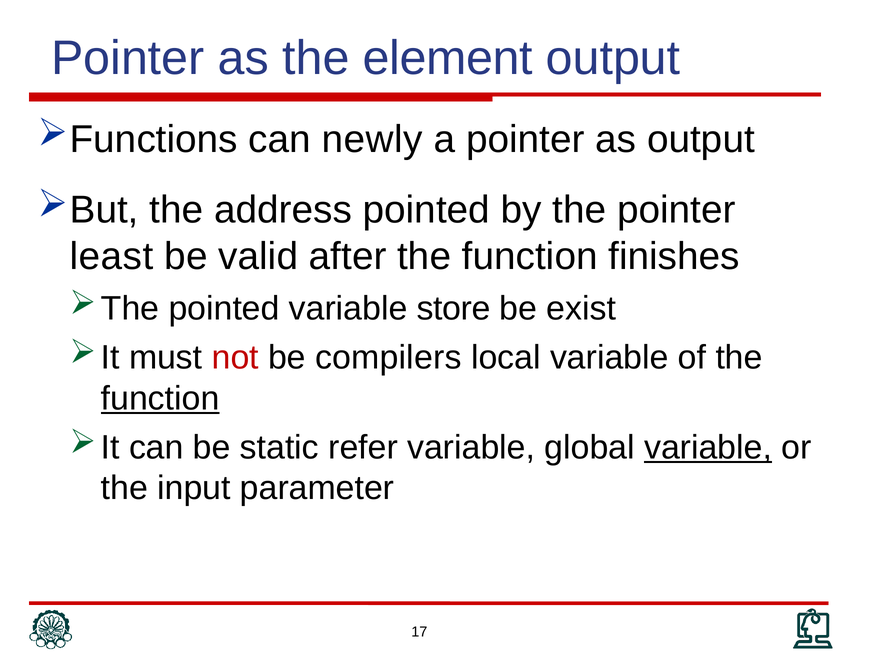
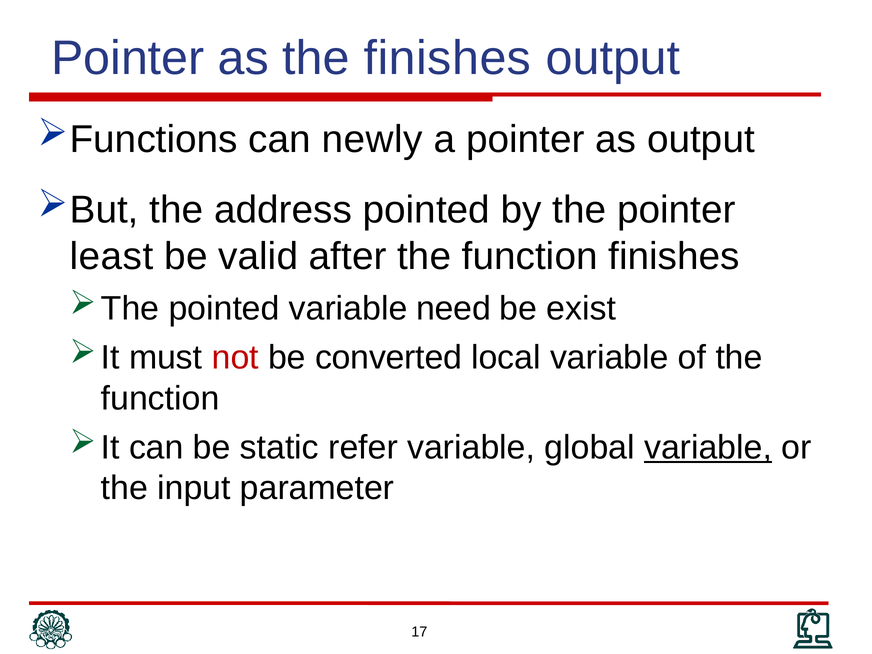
the element: element -> finishes (447, 58)
store: store -> need (454, 308)
compilers: compilers -> converted (389, 358)
function underline: present -> none (160, 398)
